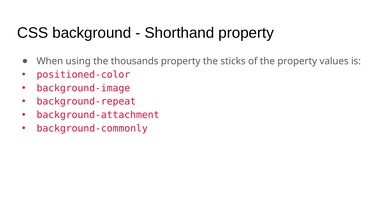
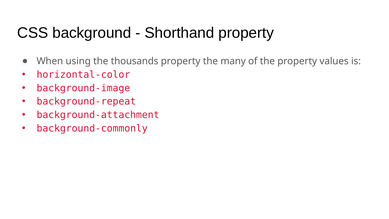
sticks: sticks -> many (233, 61)
positioned-color: positioned-color -> horizontal-color (83, 75)
